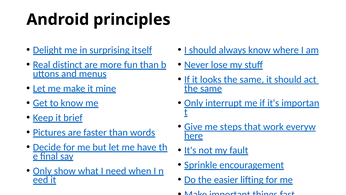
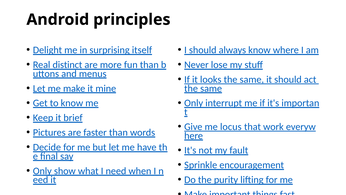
steps: steps -> locus (231, 127)
easier: easier -> purity (226, 180)
